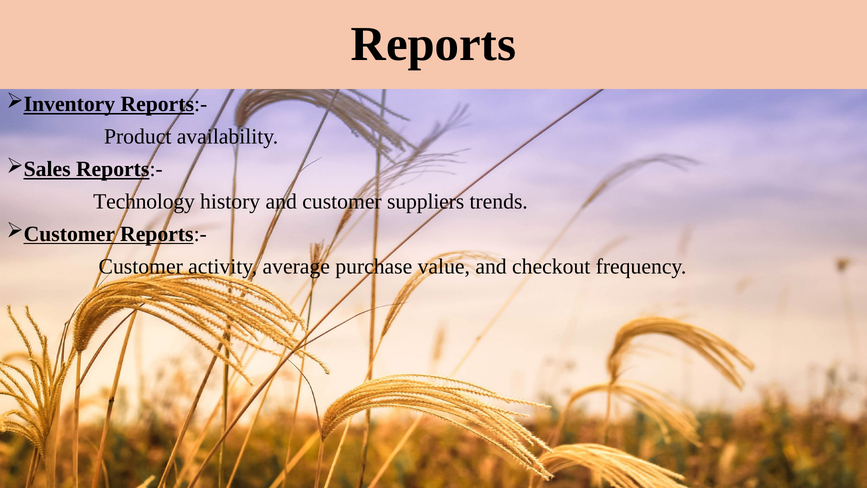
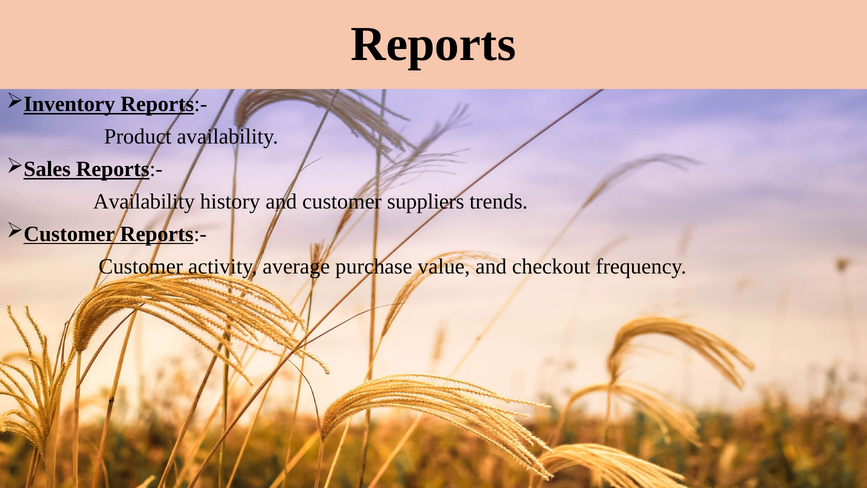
Technology: Technology -> Availability (144, 201)
